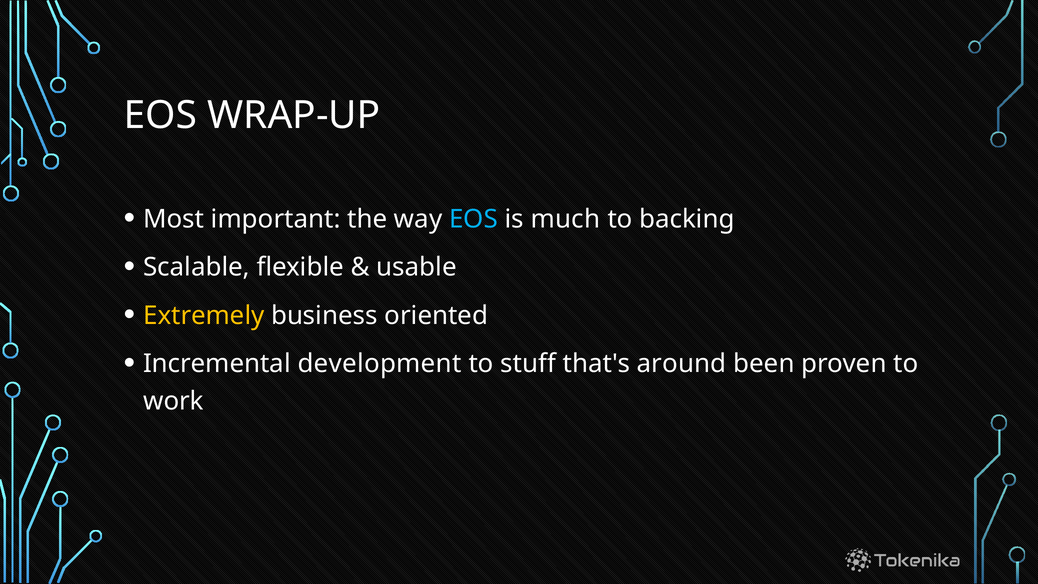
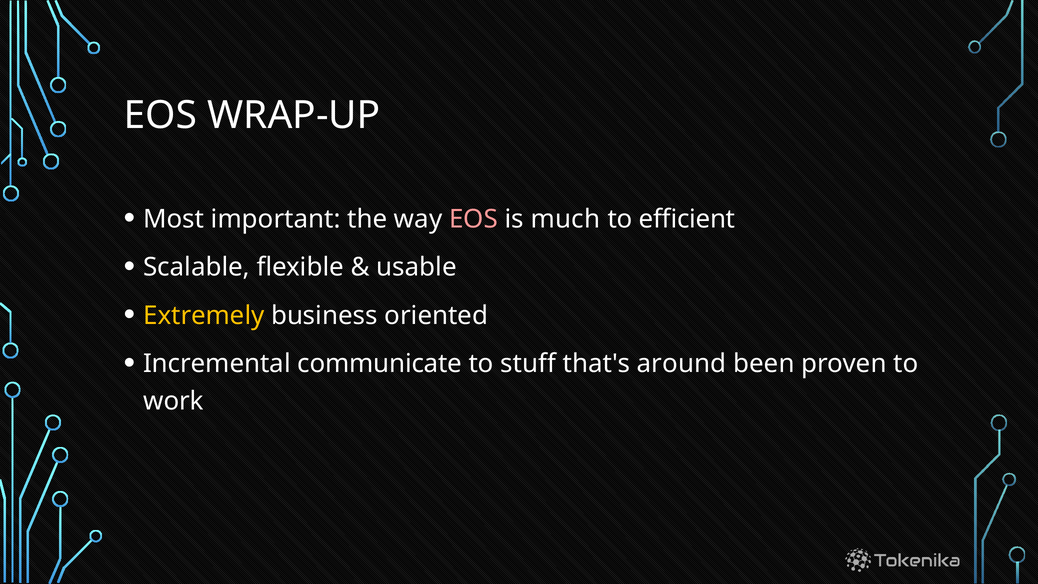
EOS colour: light blue -> pink (473, 219)
backing: backing -> efficient (687, 219)
development: development -> communicate (380, 364)
